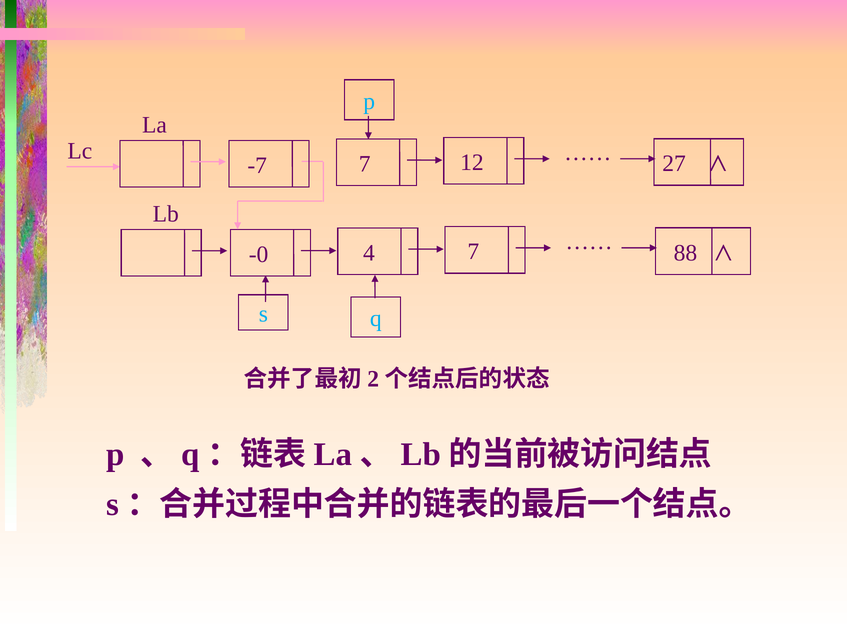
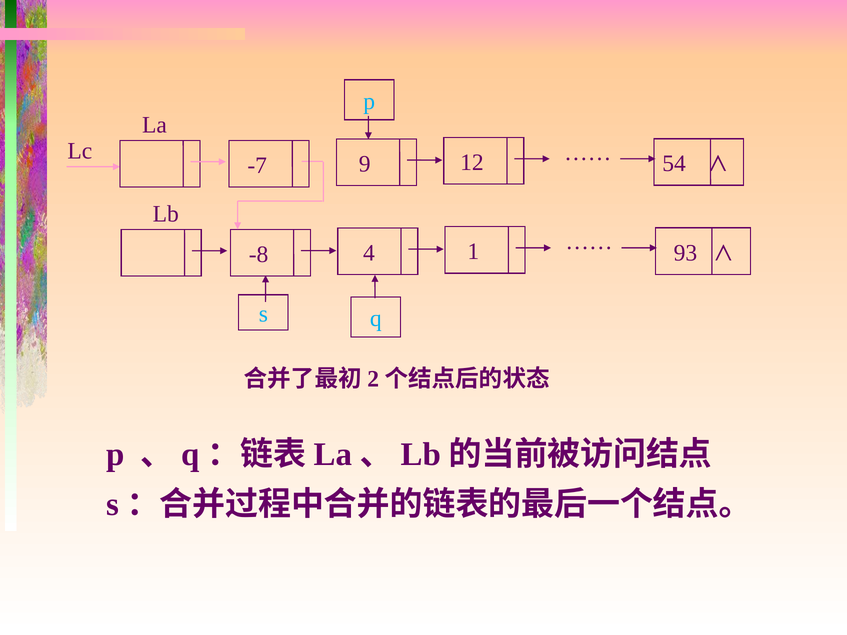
-7 7: 7 -> 9 (365, 164)
27: 27 -> 54 (674, 164)
-0: -0 -> -8 (259, 254)
4 7: 7 -> 1 (473, 252)
88: 88 -> 93 (685, 253)
